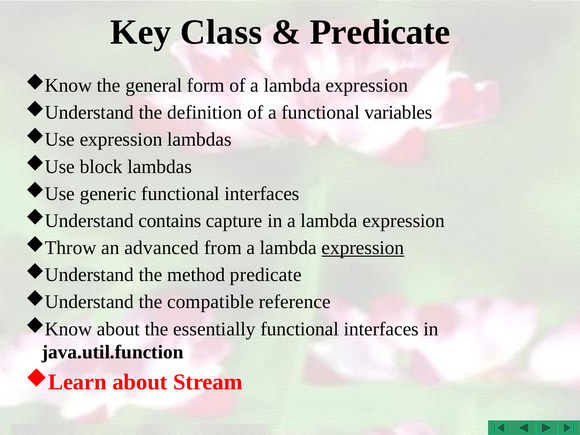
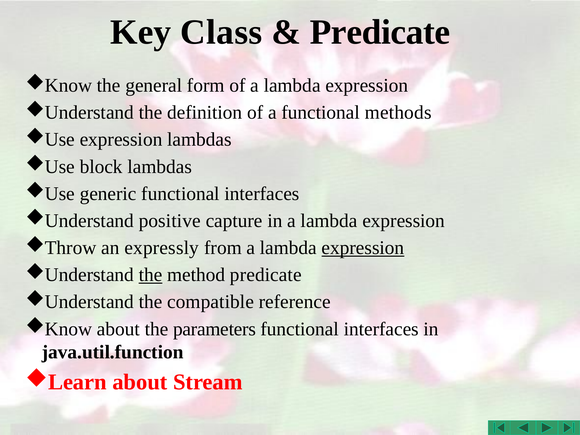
variables: variables -> methods (398, 113)
contains: contains -> positive (170, 221)
advanced: advanced -> expressly (162, 248)
the underline: none -> present (151, 275)
essentially: essentially -> parameters (215, 329)
